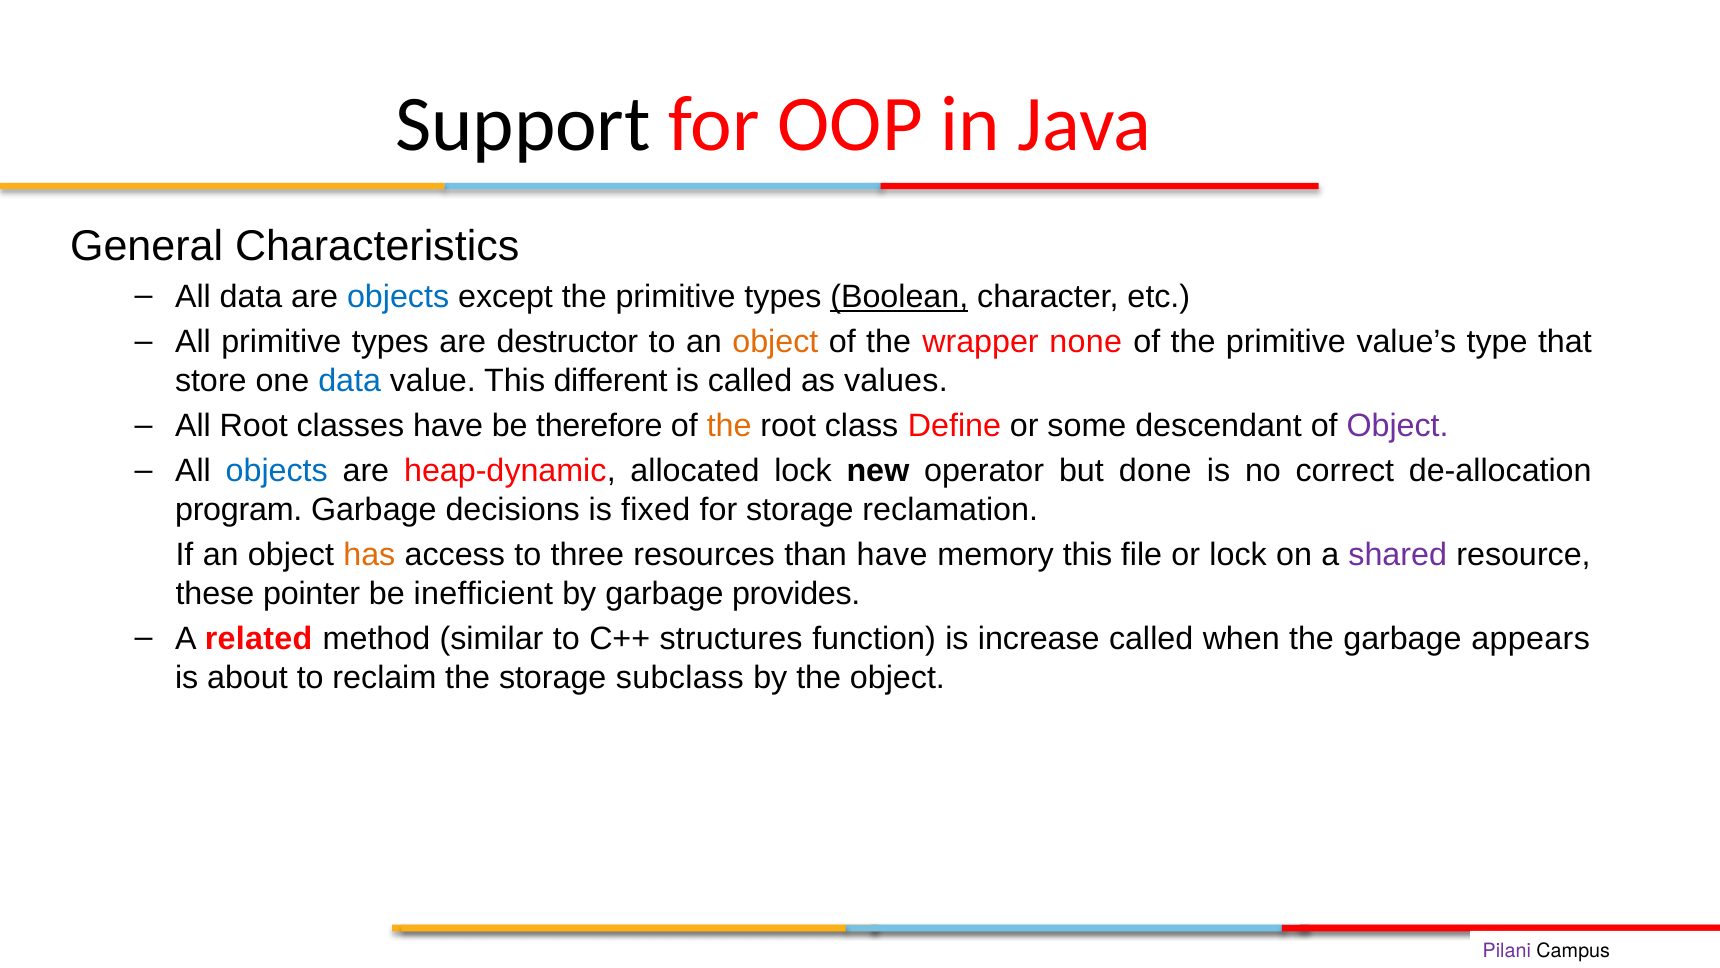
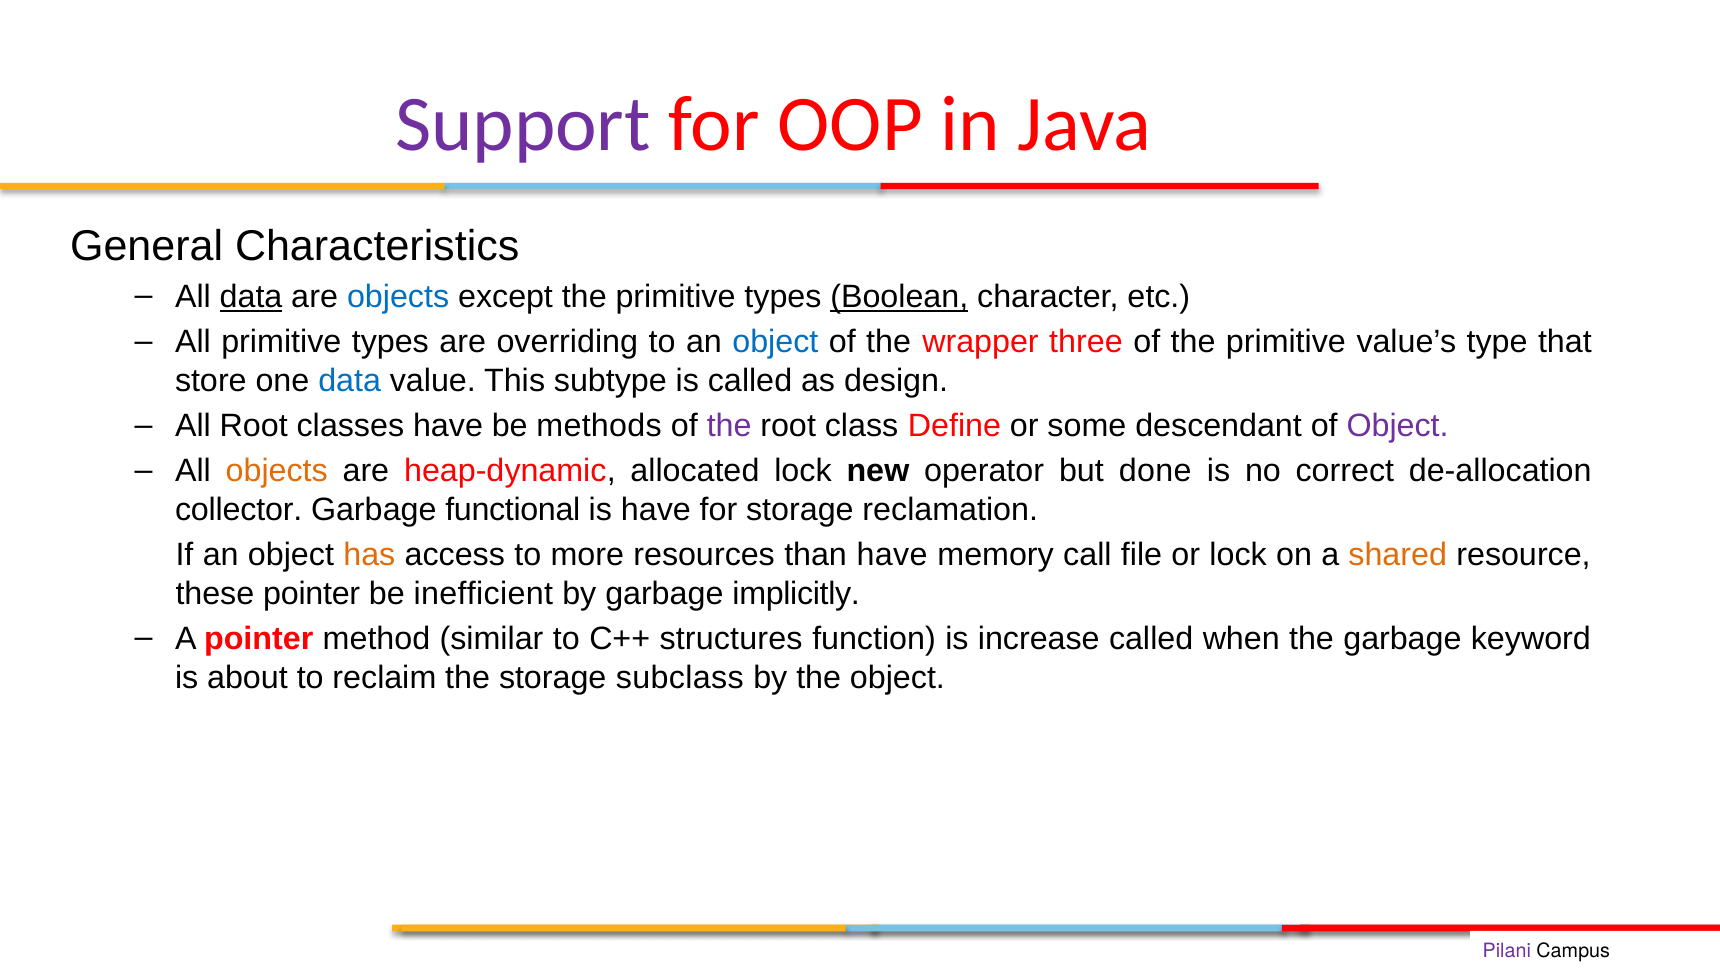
Support colour: black -> purple (523, 125)
data underline: none -> present (251, 297)
destructor: destructor -> overriding (567, 342)
object colour: orange -> blue (775, 342)
none: none -> three (1086, 342)
different: different -> subtype (610, 381)
values: values -> design (896, 381)
therefore: therefore -> methods (599, 426)
the colour: orange -> purple (729, 426)
objects colour: blue -> orange (277, 471)
program: program -> collector (239, 510)
decisions: decisions -> functional (513, 510)
is fixed: fixed -> have (656, 510)
three: three -> more (587, 555)
memory this: this -> call (1087, 555)
shared colour: purple -> orange (1398, 555)
provides: provides -> implicitly (796, 594)
A related: related -> pointer (259, 639)
appears: appears -> keyword (1531, 639)
